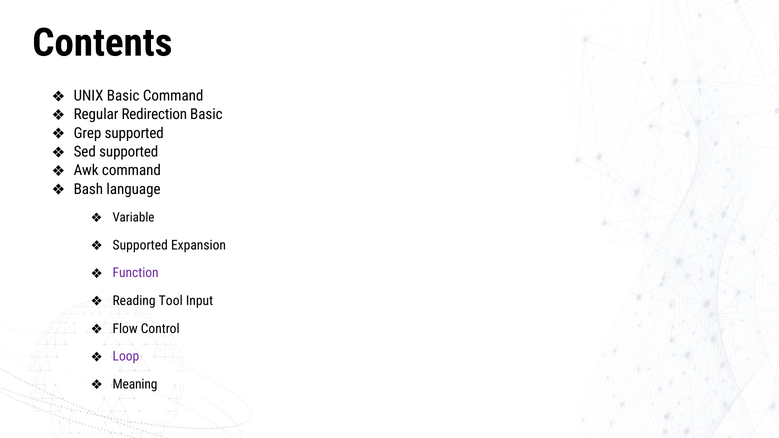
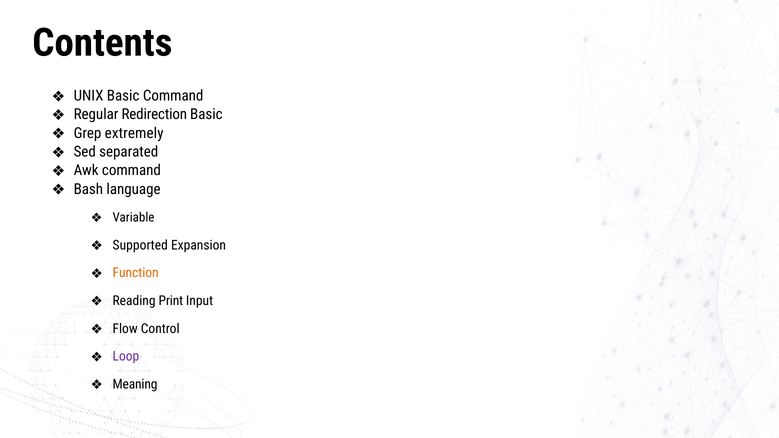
Grep supported: supported -> extremely (134, 133)
Sed supported: supported -> separated (129, 152)
Function colour: purple -> orange (136, 273)
Tool: Tool -> Print (171, 301)
